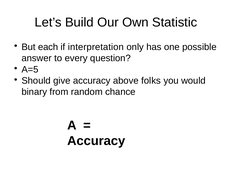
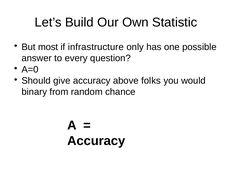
each: each -> most (48, 47)
interpretation: interpretation -> infrastructure (96, 47)
A=5: A=5 -> A=0 (30, 69)
